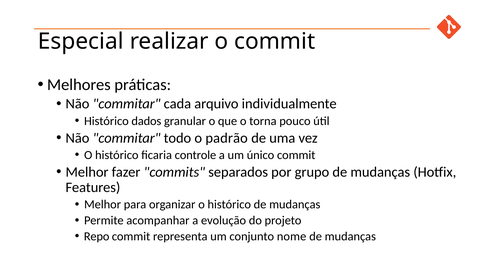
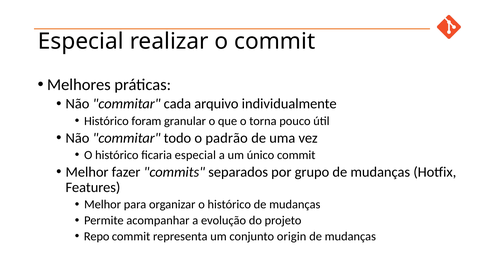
dados: dados -> foram (146, 121)
ficaria controle: controle -> especial (195, 155)
nome: nome -> origin (292, 237)
